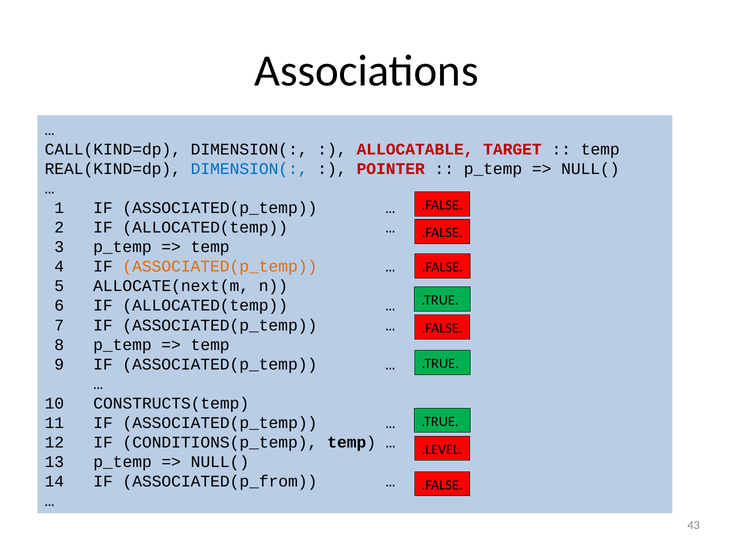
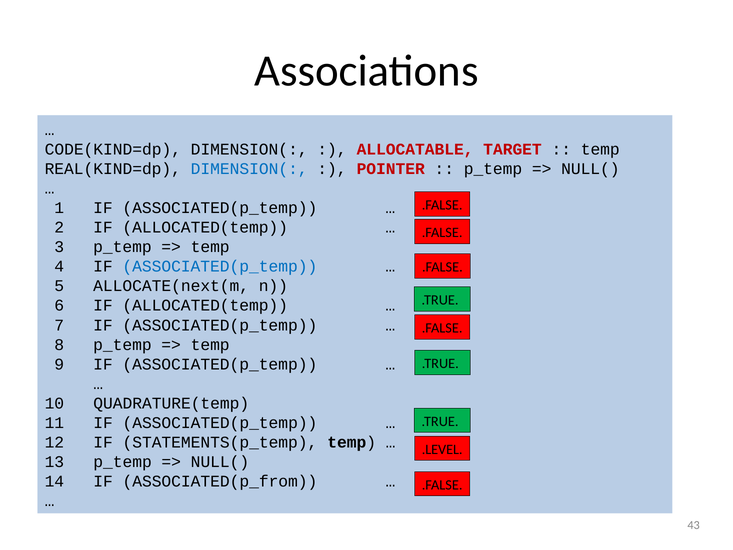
CALL(KIND=dp: CALL(KIND=dp -> CODE(KIND=dp (113, 149)
ASSOCIATED(p_temp colour: orange -> blue (220, 266)
CONSTRUCTS(temp: CONSTRUCTS(temp -> QUADRATURE(temp (171, 403)
CONDITIONS(p_temp: CONDITIONS(p_temp -> STATEMENTS(p_temp (220, 442)
